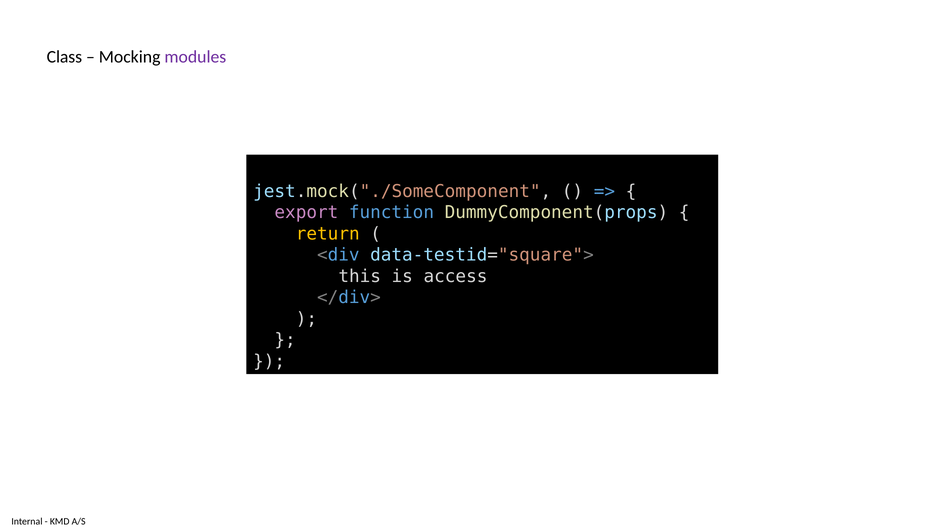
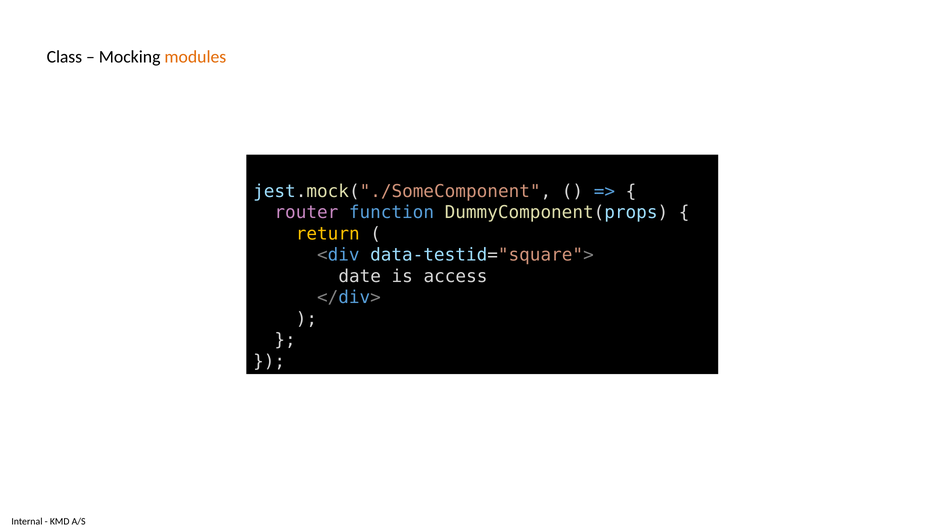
modules colour: purple -> orange (195, 57)
export: export -> router (306, 212)
this: this -> date (360, 276)
